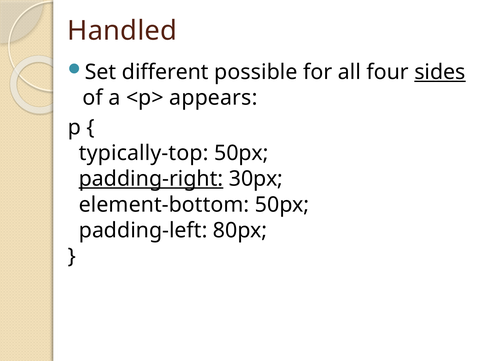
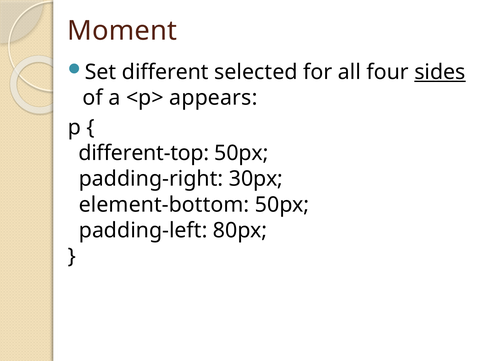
Handled: Handled -> Moment (122, 31)
possible: possible -> selected (256, 72)
typically-top: typically-top -> different-top (144, 153)
padding-right underline: present -> none (151, 179)
